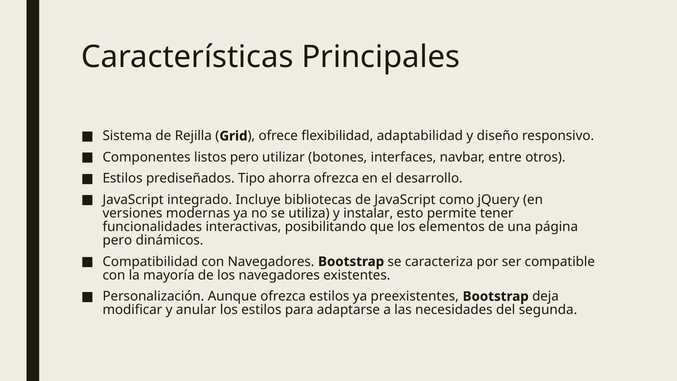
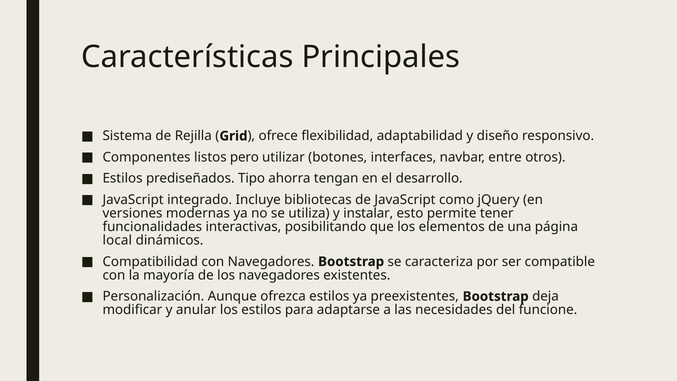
ahorra ofrezca: ofrezca -> tengan (336, 178)
pero: pero -> local (117, 240)
segunda: segunda -> funcione (548, 310)
